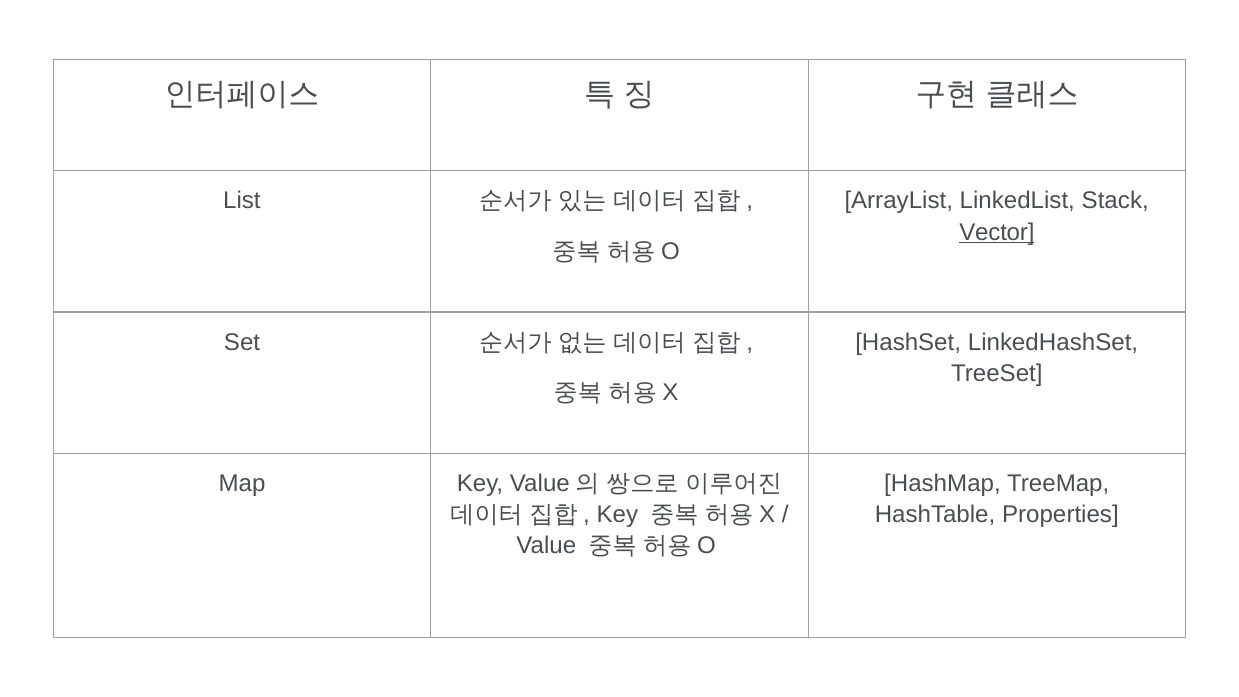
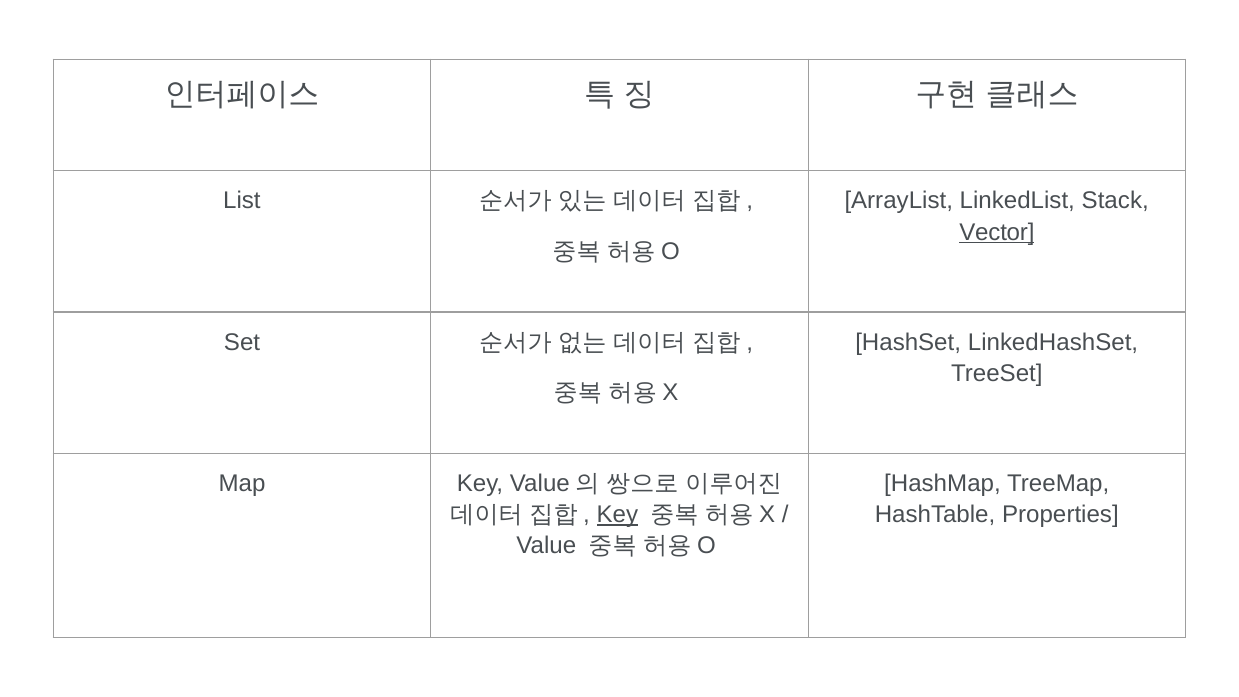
Key underline: none -> present (617, 515)
